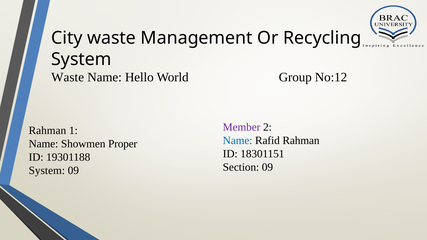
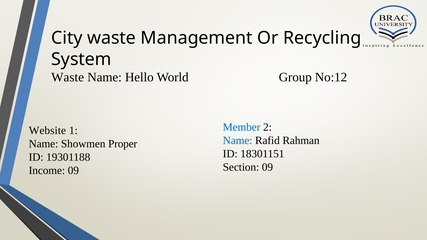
Member colour: purple -> blue (242, 127)
Rahman: Rahman -> Website (47, 131)
System: System -> Income (47, 171)
